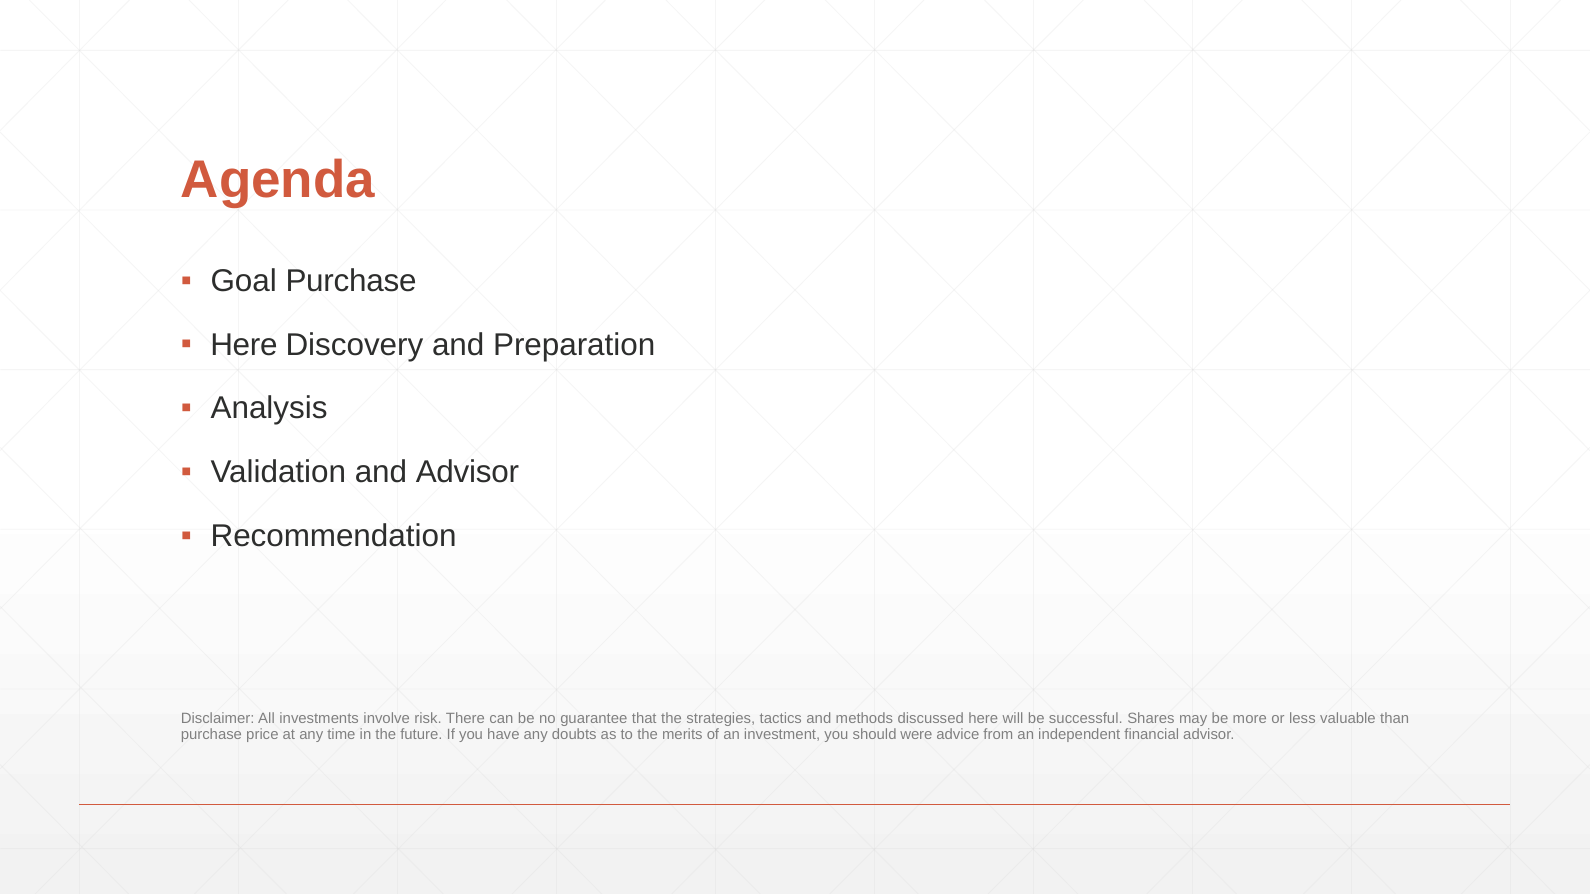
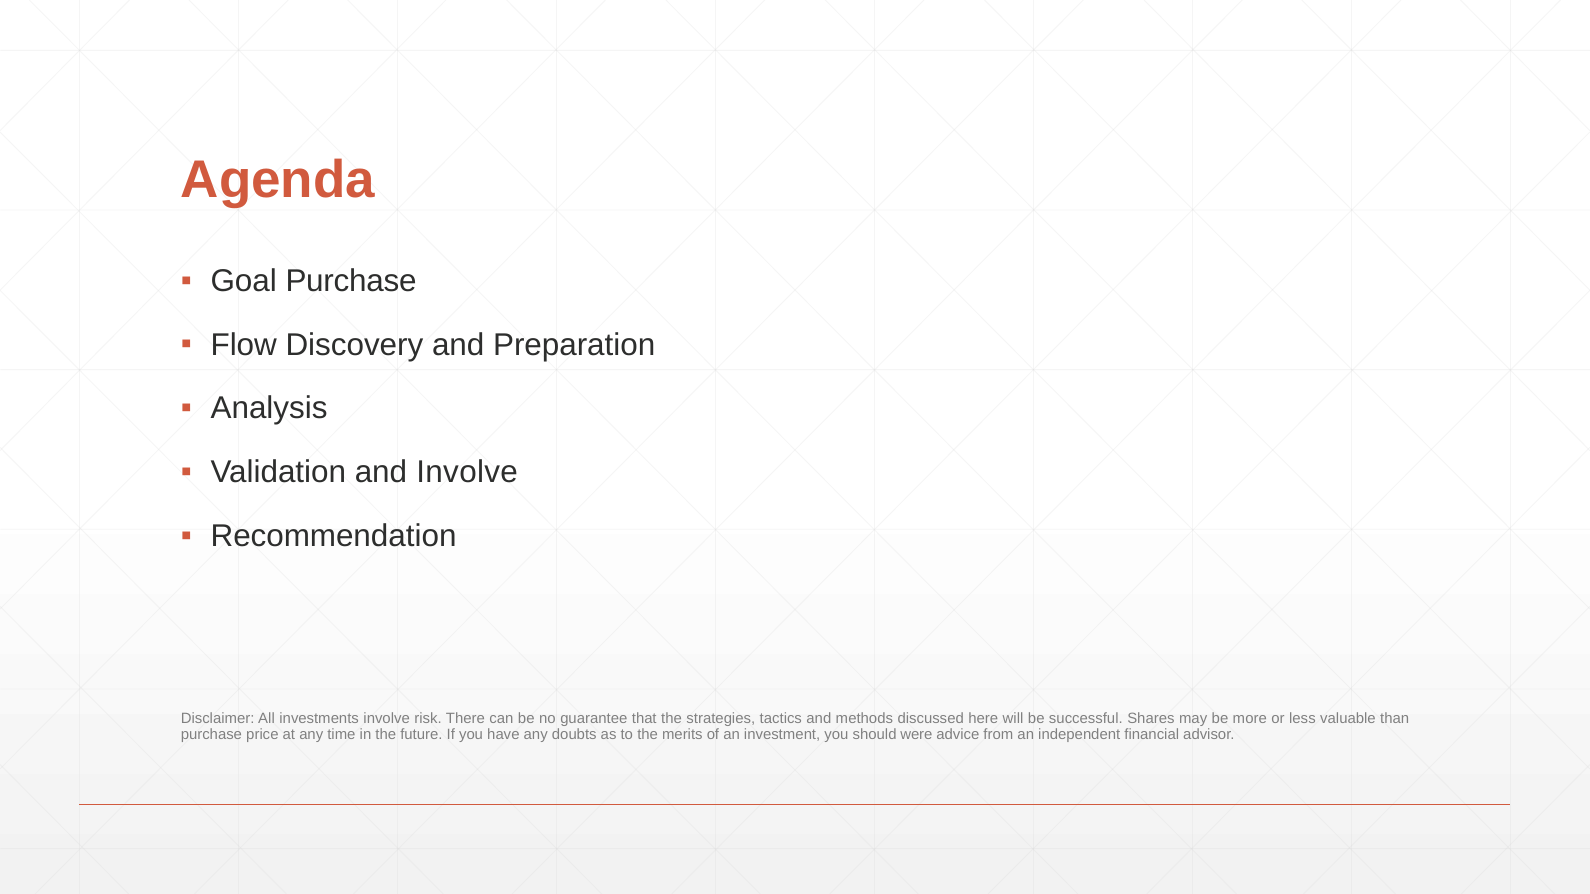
Here: Here -> Flow (244, 345)
and Advisor: Advisor -> Involve (467, 473)
